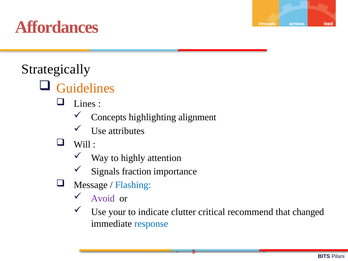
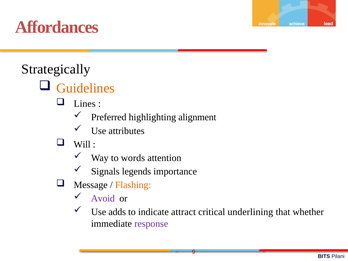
Concepts: Concepts -> Preferred (109, 117)
highly: highly -> words (133, 158)
fraction: fraction -> legends (137, 171)
Flashing colour: blue -> orange (133, 185)
your: your -> adds (117, 212)
clutter: clutter -> attract (183, 212)
recommend: recommend -> underlining (250, 212)
changed: changed -> whether (308, 212)
response colour: blue -> purple (151, 224)
